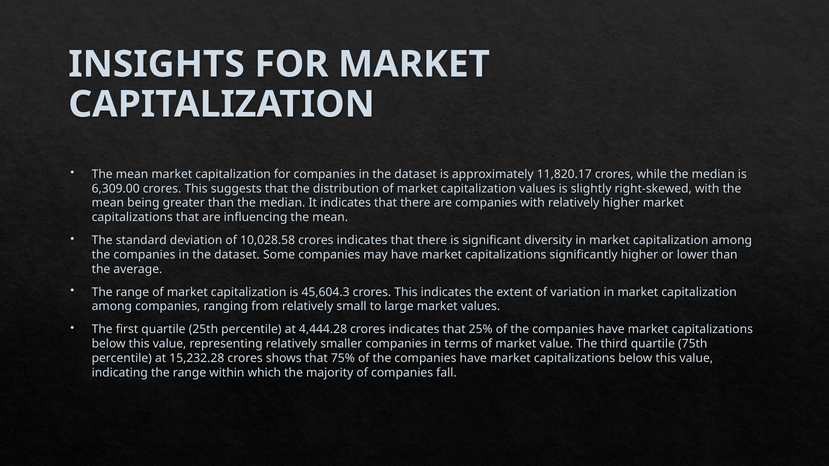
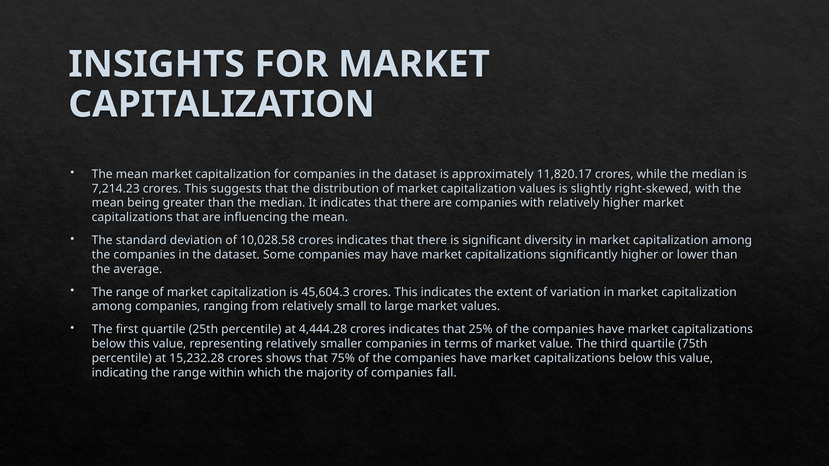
6,309.00: 6,309.00 -> 7,214.23 (116, 189)
